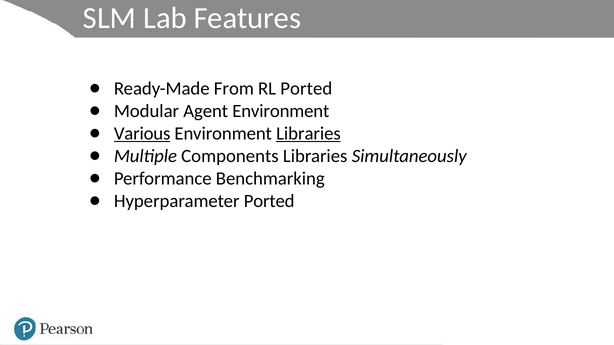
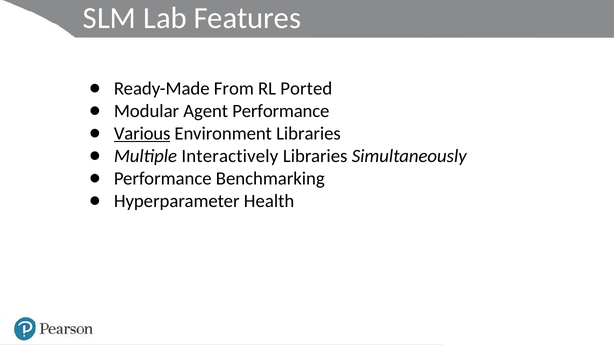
Agent Environment: Environment -> Performance (281, 111)
Libraries underline: present -> none (308, 134)
Components: Components -> Interactively (230, 156)
Hyperparameter Ported: Ported -> Health (269, 201)
